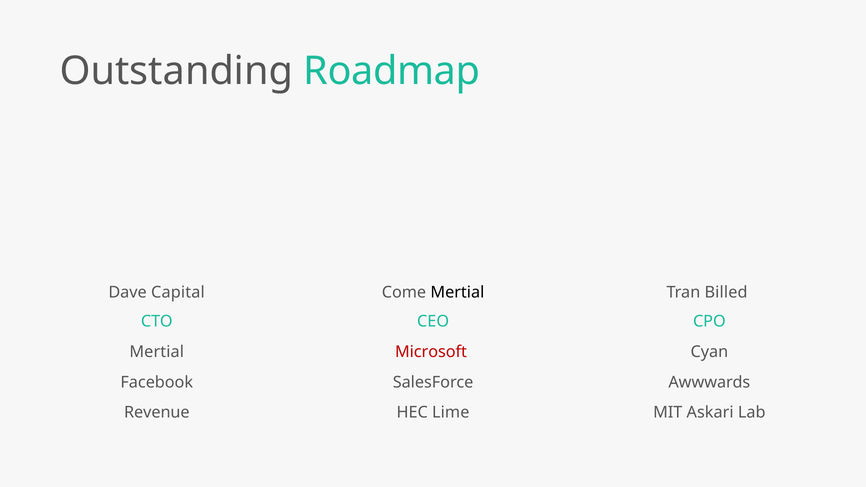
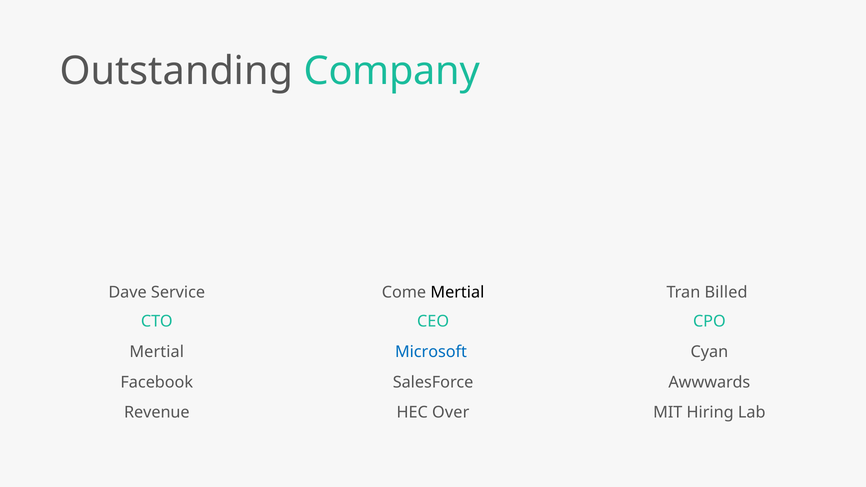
Roadmap: Roadmap -> Company (392, 71)
Capital: Capital -> Service (178, 292)
Microsoft colour: red -> blue (431, 352)
Lime: Lime -> Over (451, 413)
Askari: Askari -> Hiring (710, 413)
